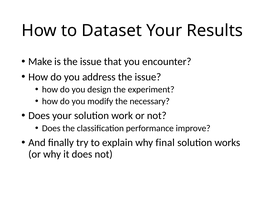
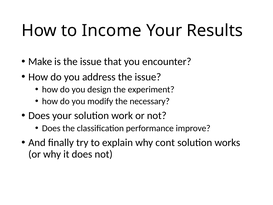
Dataset: Dataset -> Income (112, 31)
final: final -> cont (165, 142)
